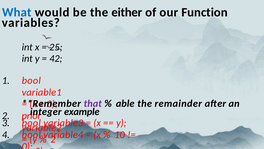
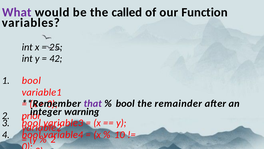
What colour: blue -> purple (17, 12)
either: either -> called (127, 12)
able: able -> bool (125, 103)
example: example -> warning (82, 111)
